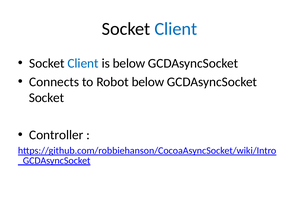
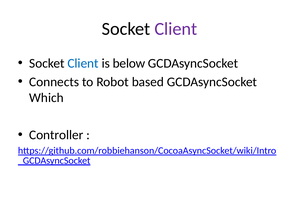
Client colour: blue -> purple (176, 29)
Robot below: below -> based (148, 82)
Socket: Socket -> Which (46, 98)
